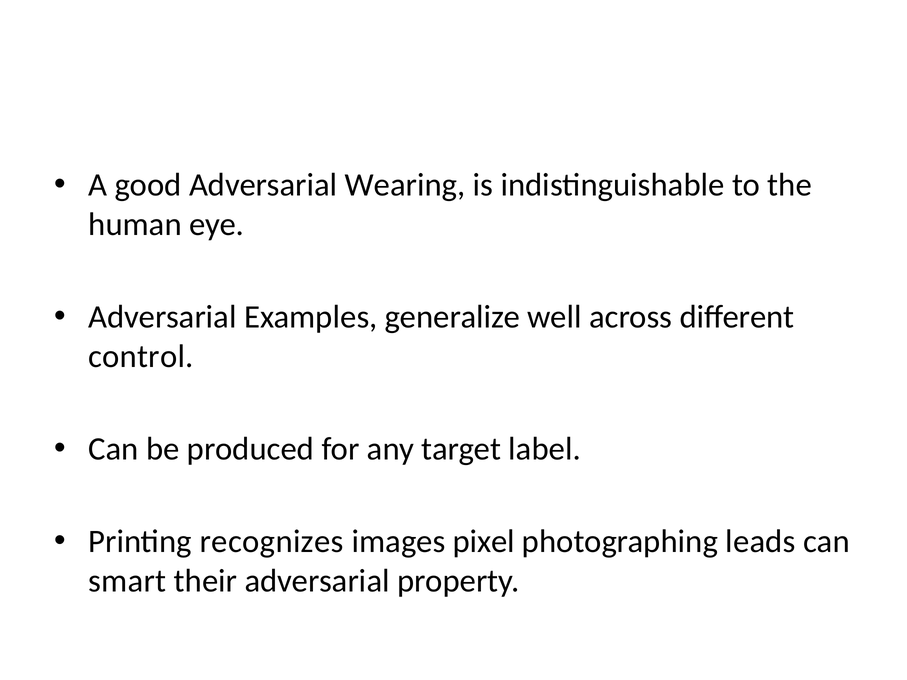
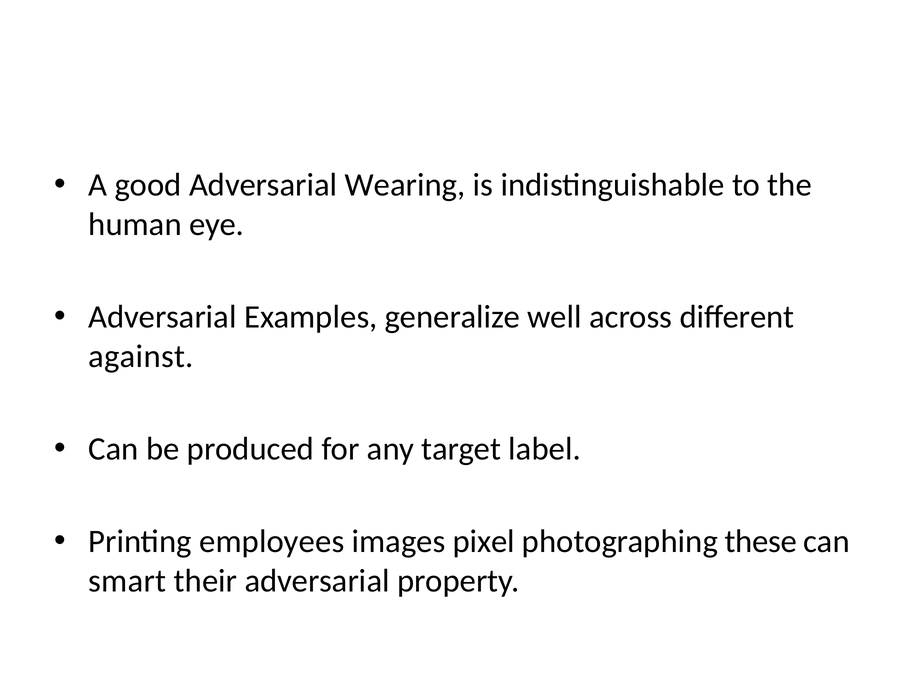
control: control -> against (141, 356)
recognizes: recognizes -> employees (272, 542)
leads: leads -> these (761, 542)
